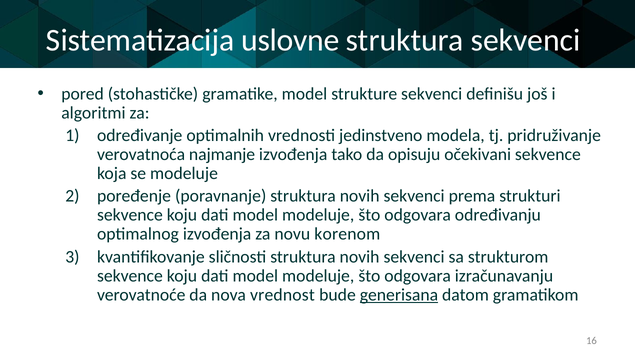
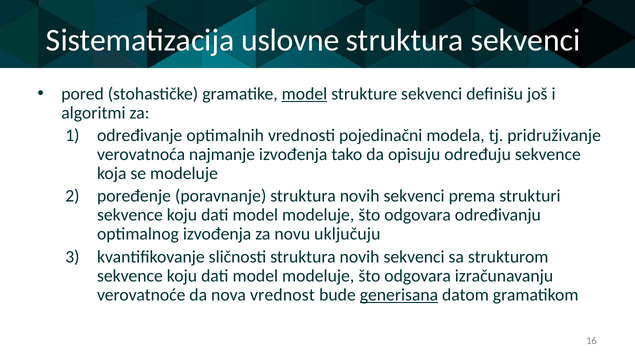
model underline: none -> present (304, 94)
jedinstveno: jedinstveno -> pojedinačni (381, 136)
očekivani: očekivani -> određuju (478, 155)
korenom: korenom -> uključuju (347, 234)
